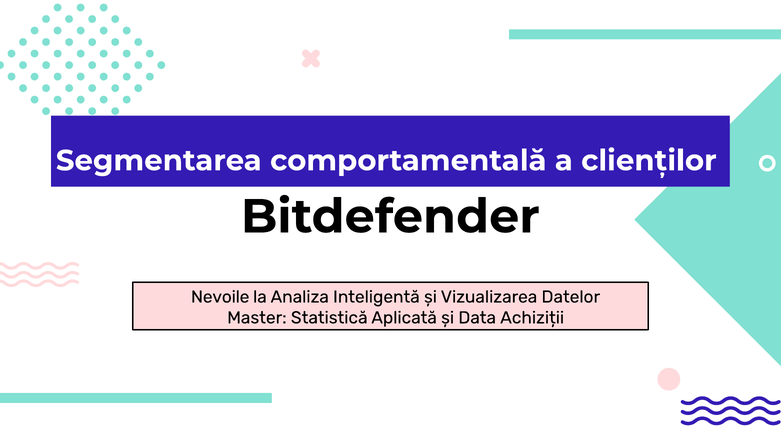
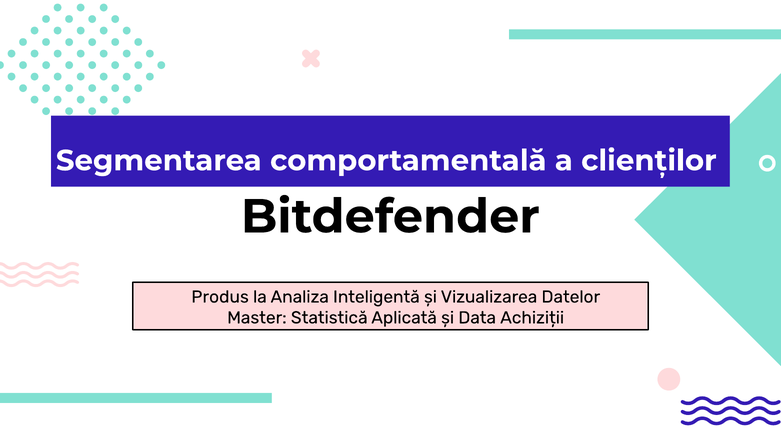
Nevoile: Nevoile -> Produs (220, 297)
